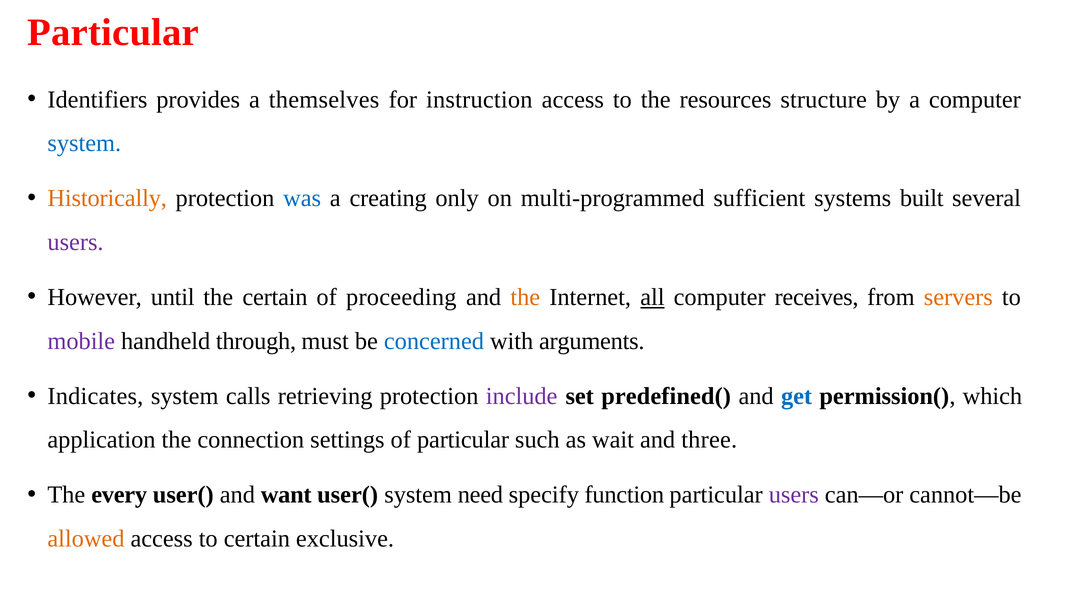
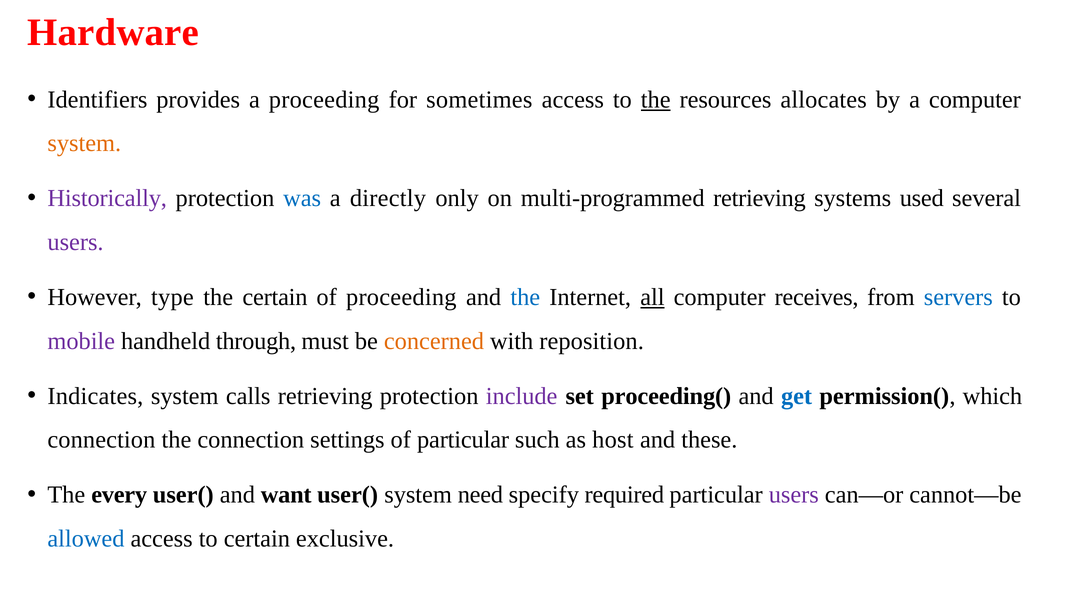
Particular: Particular -> Hardware (113, 33)
a themselves: themselves -> proceeding (324, 100)
instruction: instruction -> sometimes (479, 100)
the underline: none -> present (656, 100)
structure: structure -> allocates (824, 100)
system colour: blue -> orange (84, 143)
Historically colour: orange -> purple (107, 198)
creating: creating -> directly (388, 198)
multi-programmed sufficient: sufficient -> retrieving (759, 198)
built: built -> used (922, 198)
until: until -> type (172, 297)
the colour: orange -> blue (525, 297)
servers colour: orange -> blue (958, 297)
concerned colour: blue -> orange (434, 341)
arguments: arguments -> reposition (592, 341)
predefined(: predefined( -> proceeding( (666, 396)
application: application -> connection (101, 440)
wait: wait -> host (613, 440)
three: three -> these (709, 440)
function: function -> required (624, 495)
allowed colour: orange -> blue (86, 539)
